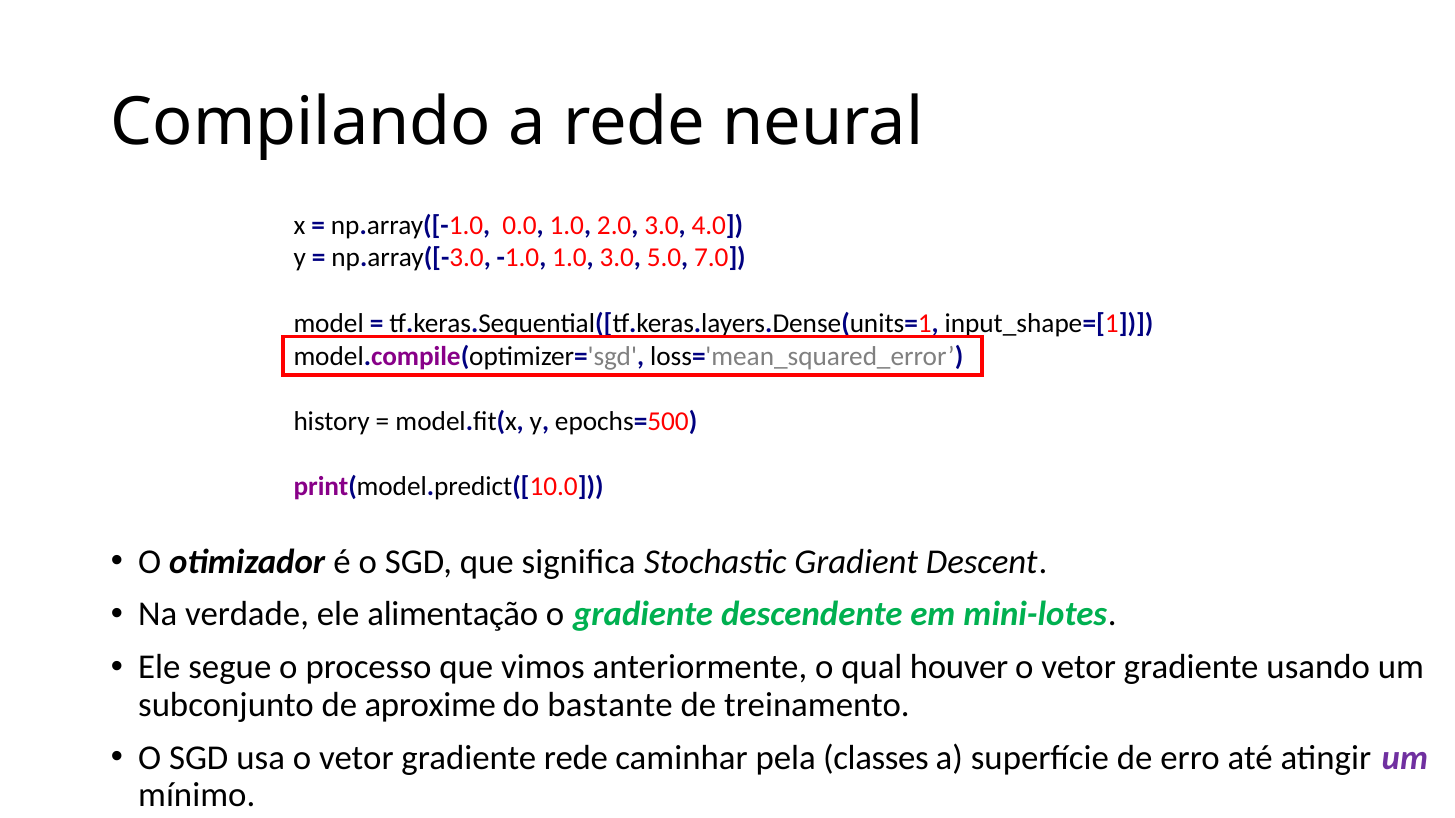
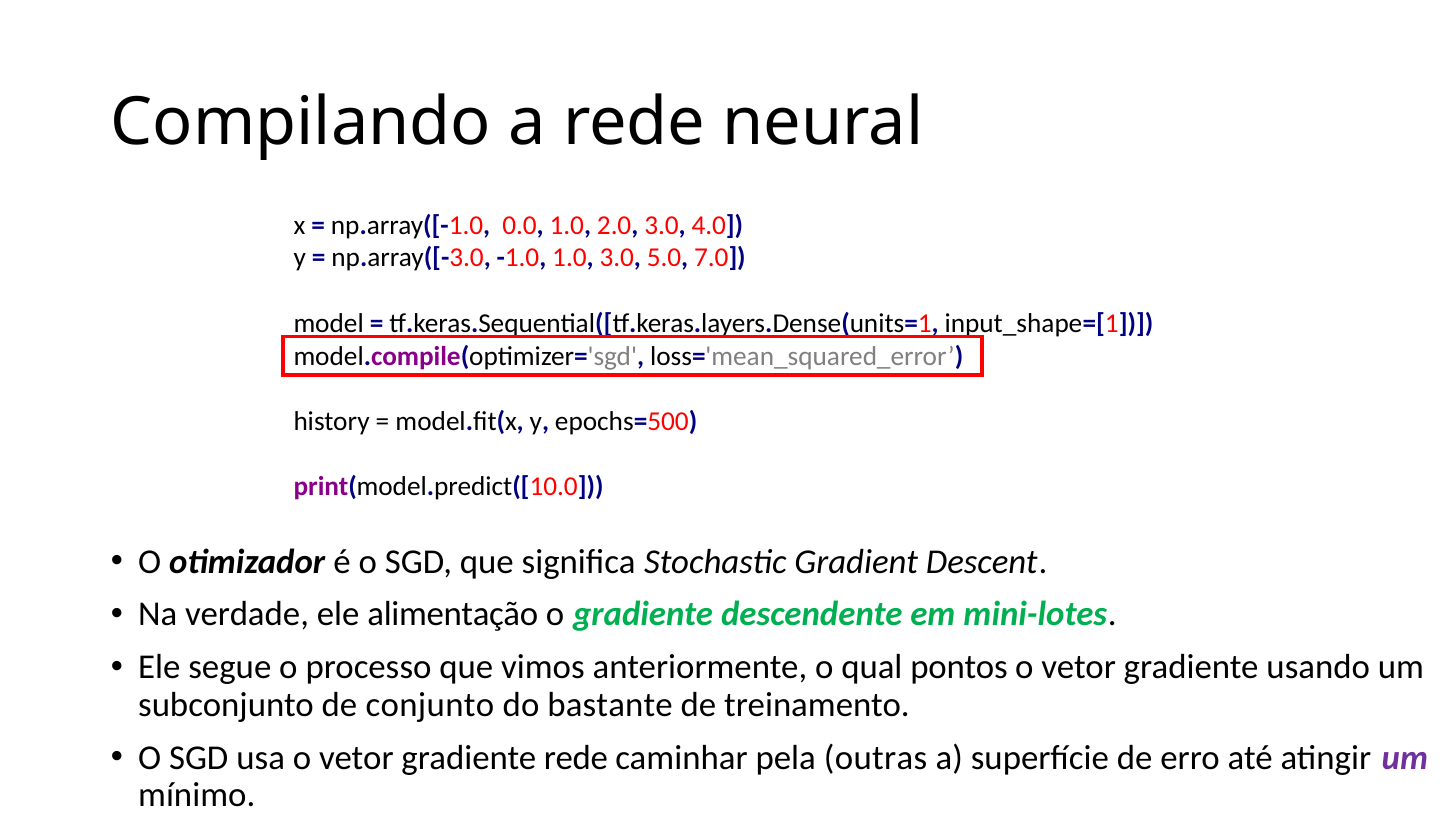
houver: houver -> pontos (959, 668)
aproxime: aproxime -> conjunto (430, 705)
classes: classes -> outras (876, 758)
